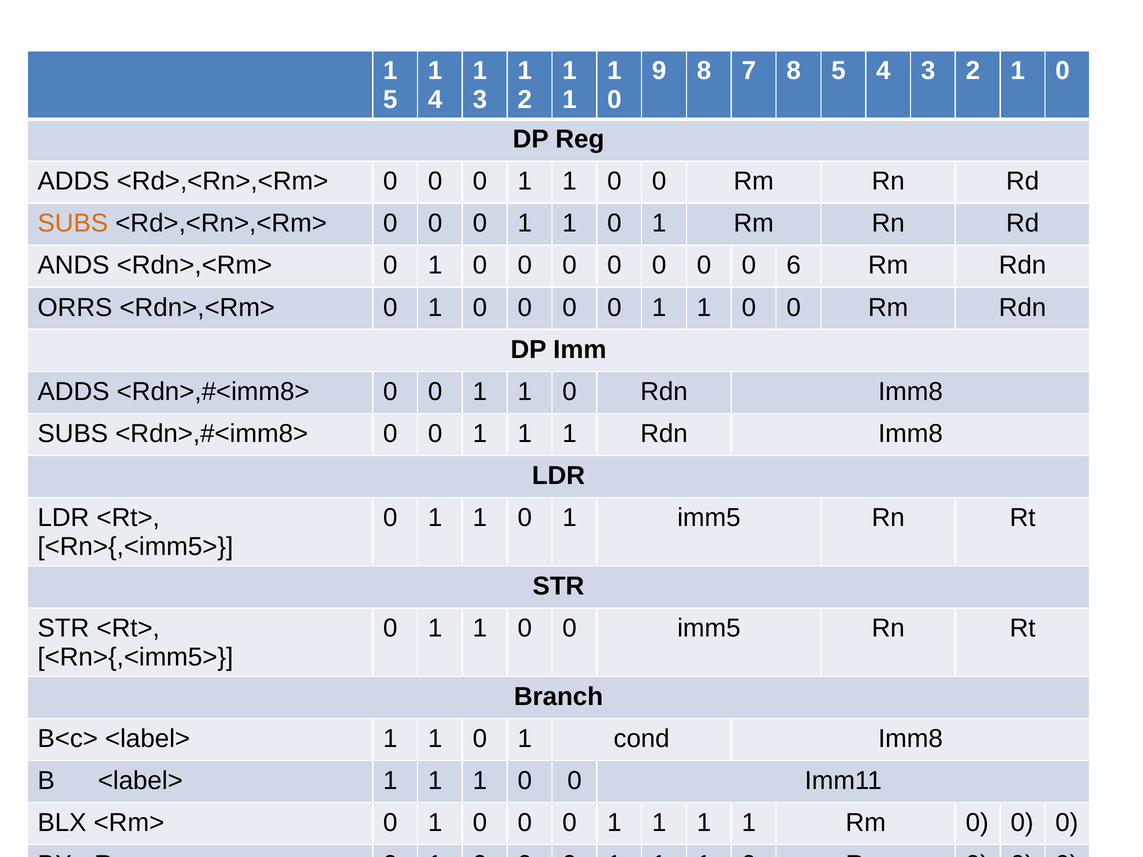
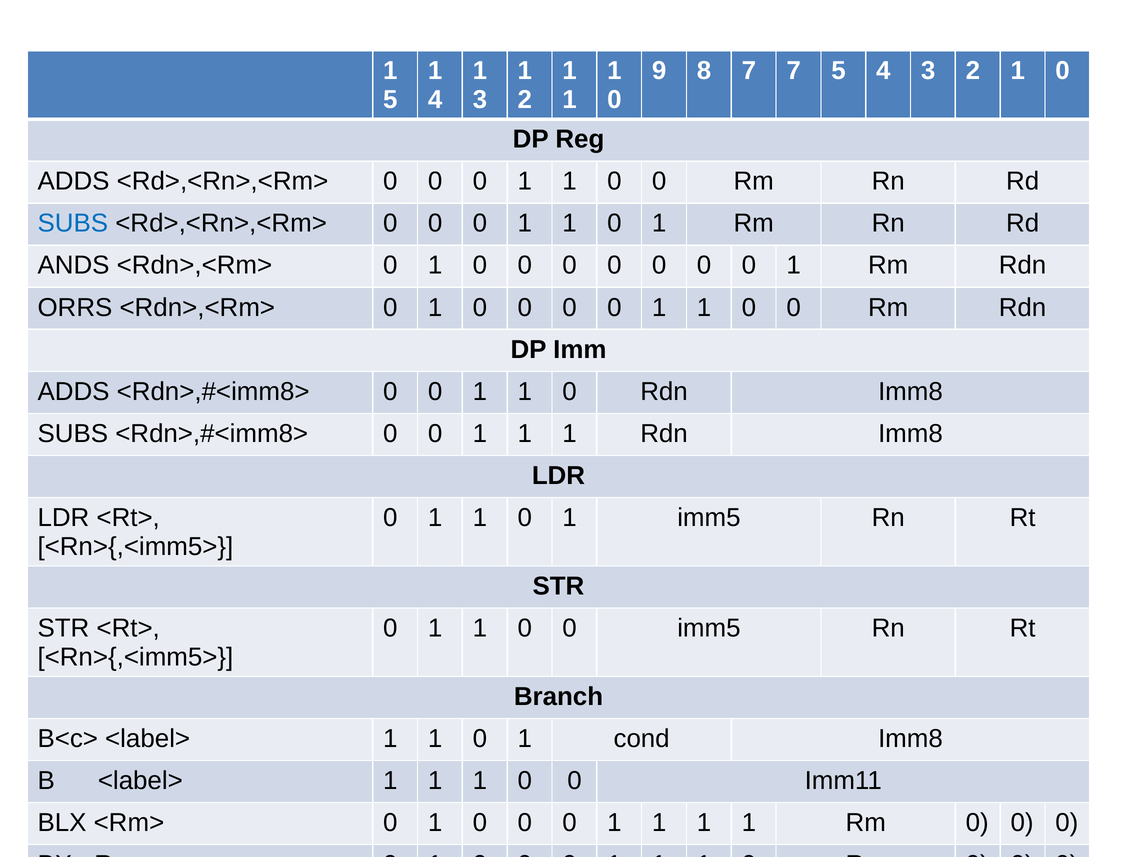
7 8: 8 -> 7 (794, 71)
SUBS colour: orange -> blue (73, 223)
6: 6 -> 1 (794, 265)
